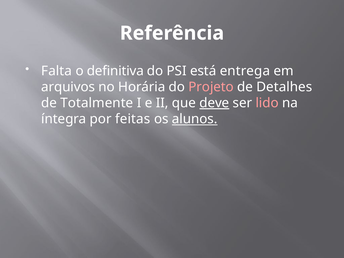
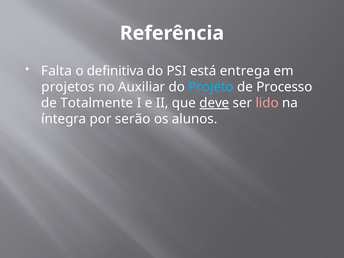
arquivos: arquivos -> projetos (68, 87)
Horária: Horária -> Auxiliar (142, 87)
Projeto colour: pink -> light blue (211, 87)
Detalhes: Detalhes -> Processo (284, 87)
feitas: feitas -> serão (133, 119)
alunos underline: present -> none (195, 119)
